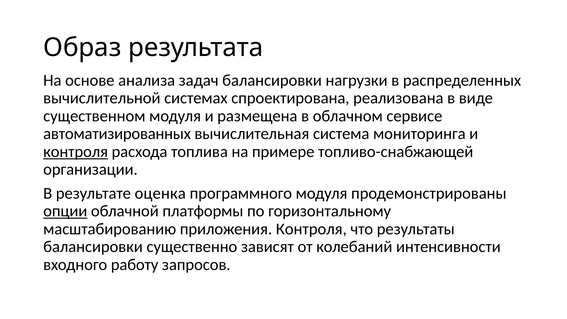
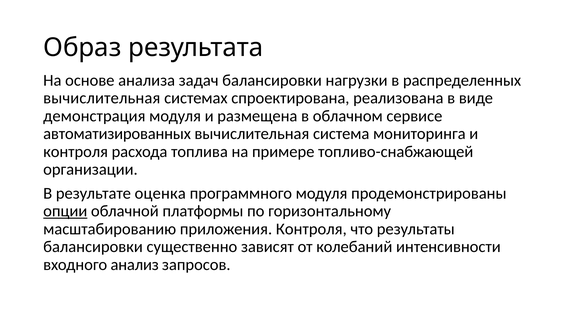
вычислительной: вычислительной -> вычислительная (102, 98)
существенном: существенном -> демонстрация (94, 116)
контроля underline: present -> none (76, 152)
работу: работу -> анализ (135, 265)
